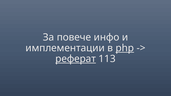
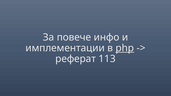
реферат underline: present -> none (76, 59)
